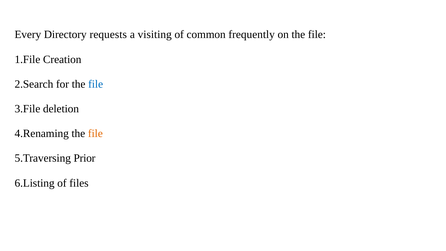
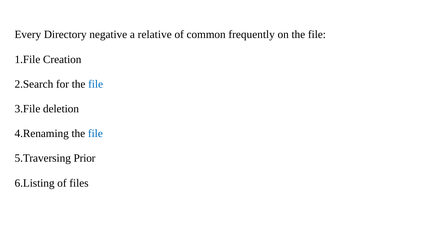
requests: requests -> negative (108, 35)
visiting: visiting -> relative (155, 35)
file colour: orange -> blue (95, 133)
